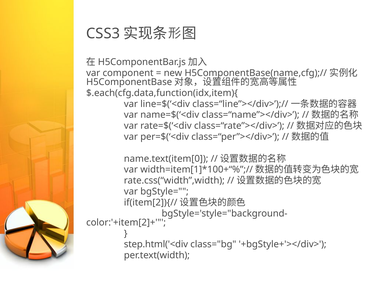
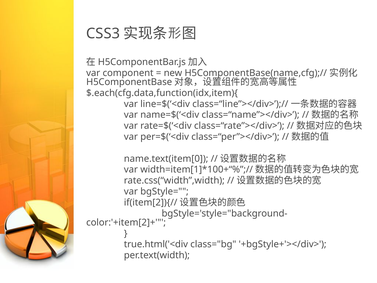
step.html('<div: step.html('<div -> true.html('<div (156, 244)
